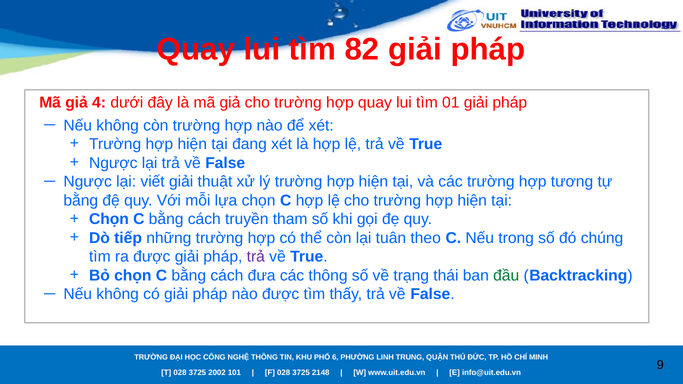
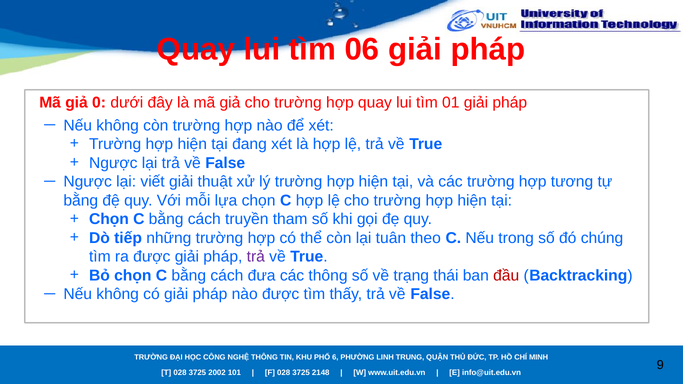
82: 82 -> 06 (362, 50)
4: 4 -> 0 (99, 103)
đầu colour: green -> red (506, 276)
